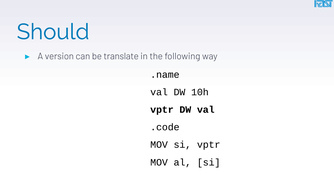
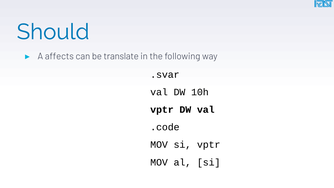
version: version -> affects (59, 56)
.name: .name -> .svar (165, 75)
